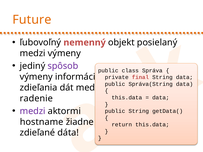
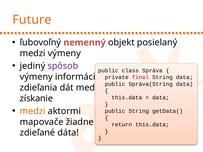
radenie: radenie -> získanie (36, 99)
medzi colour: purple -> orange (33, 111)
hostname: hostname -> mapovače (42, 122)
